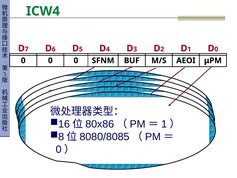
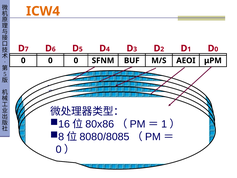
ICW4 colour: green -> orange (43, 11)
